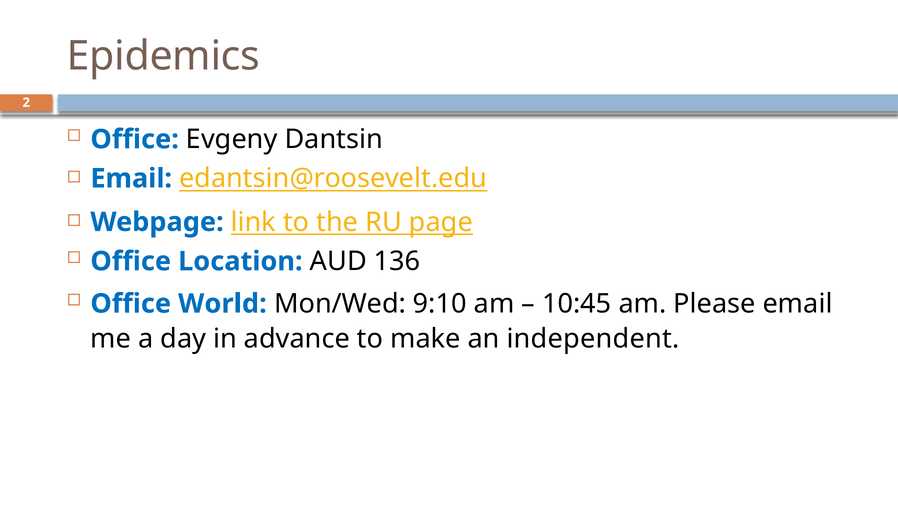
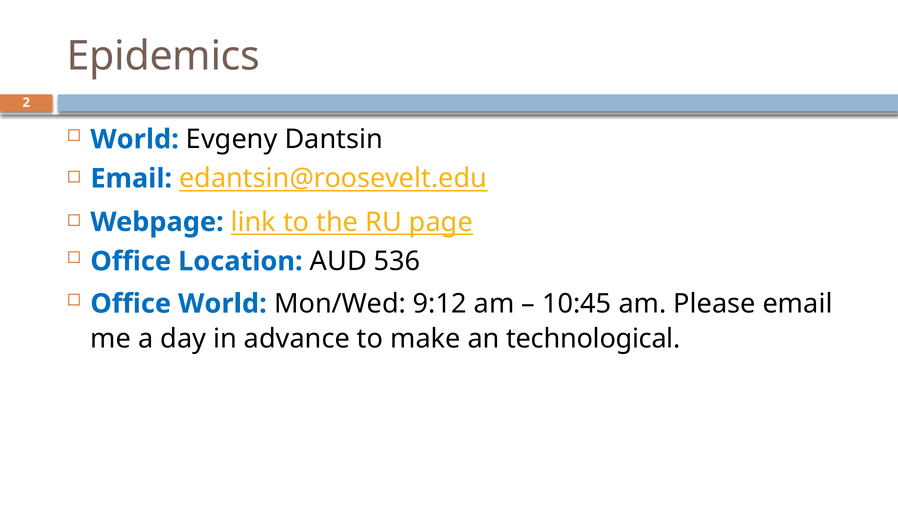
Office: Office -> World (135, 139)
136: 136 -> 536 (397, 261)
9:10: 9:10 -> 9:12 (440, 304)
independent: independent -> technological (593, 339)
